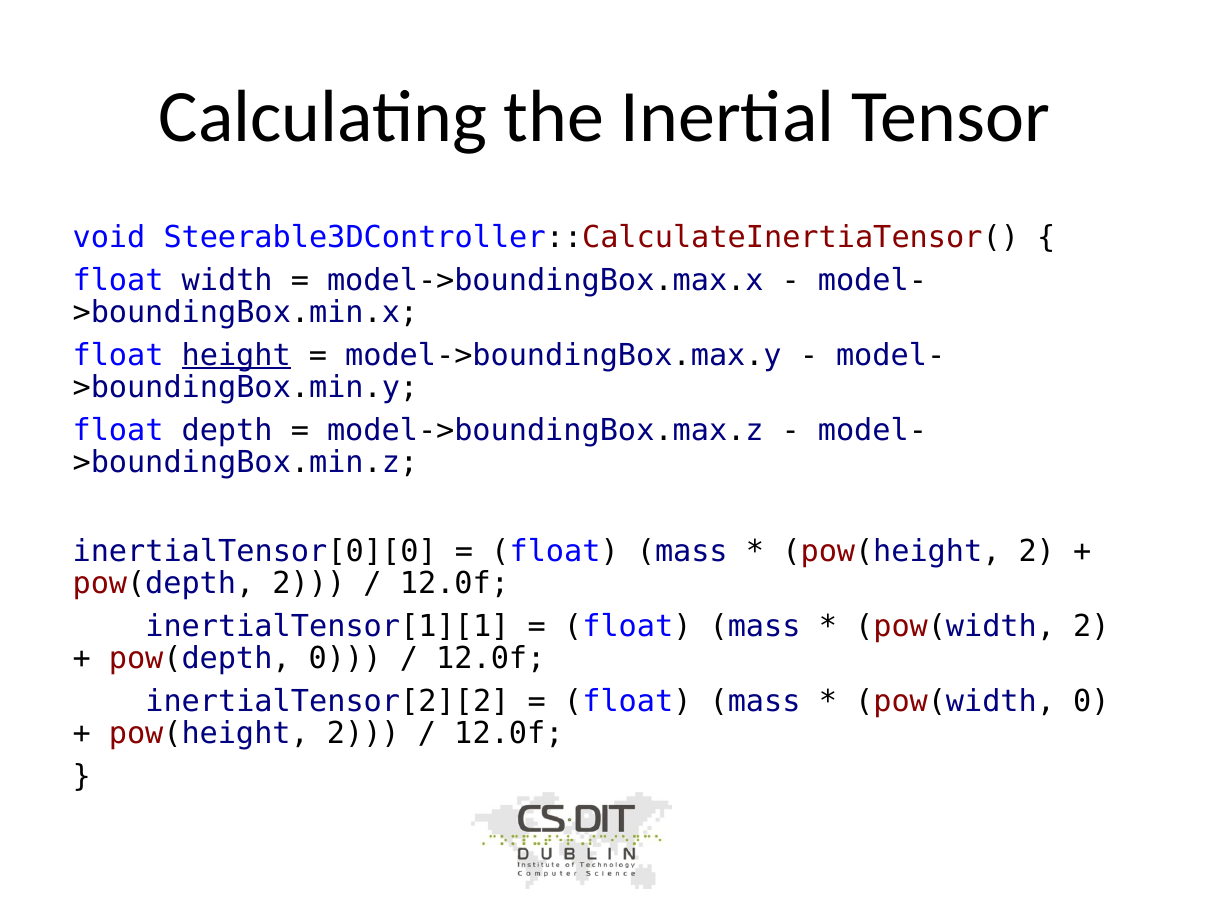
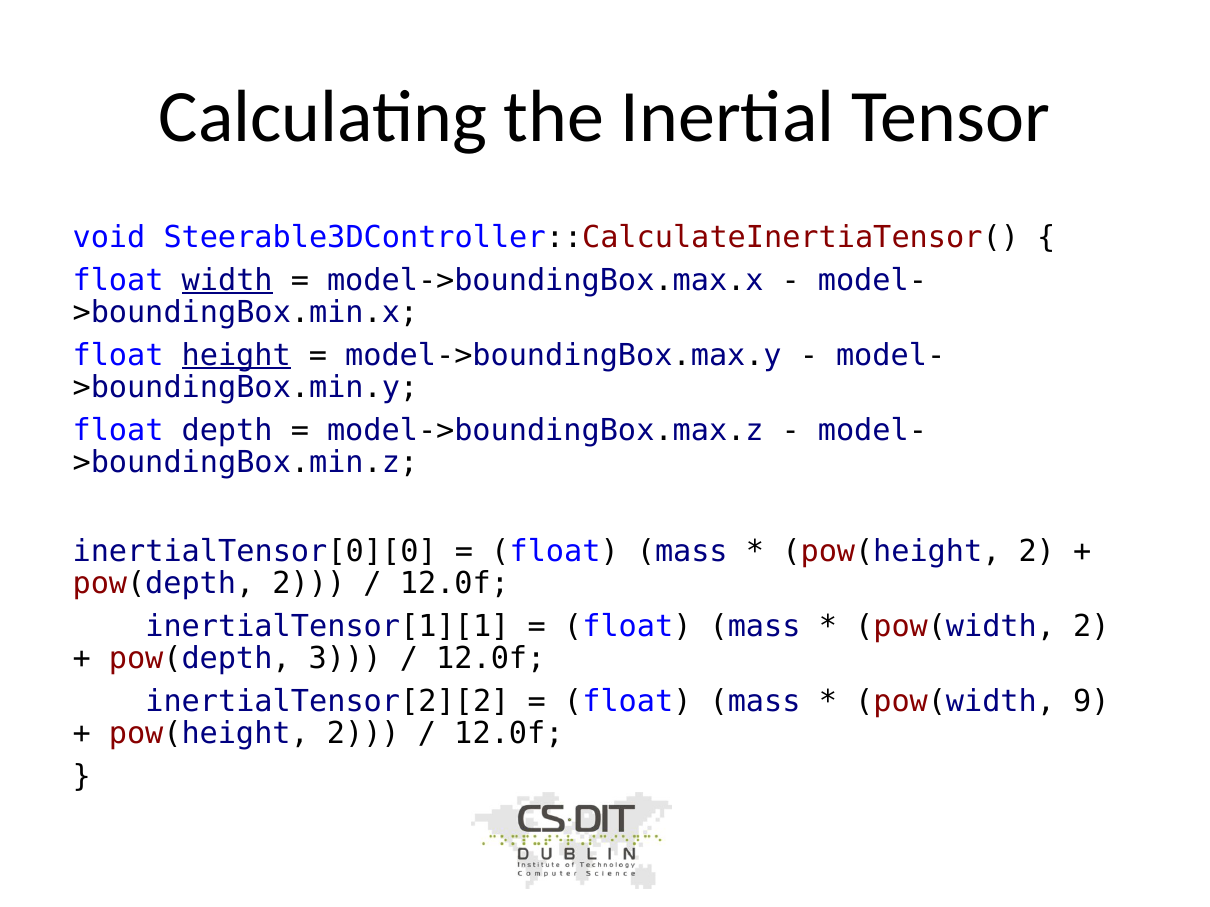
width underline: none -> present (227, 280)
pow(depth 0: 0 -> 3 (345, 659)
pow(width 0: 0 -> 9 (1091, 702)
